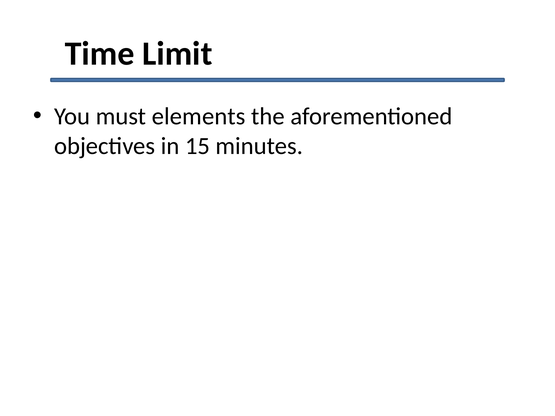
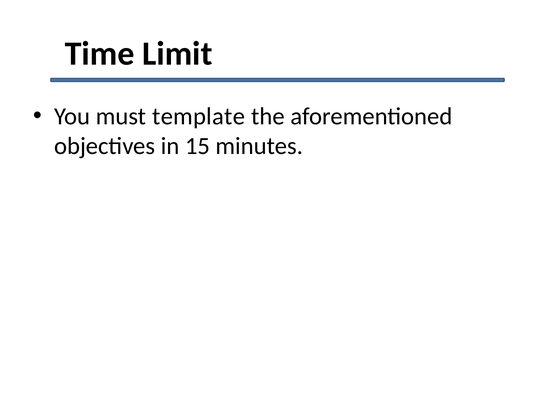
elements: elements -> template (199, 116)
